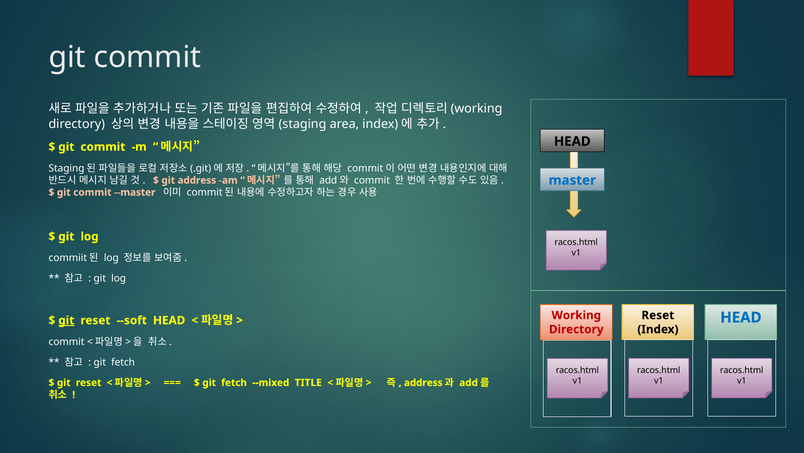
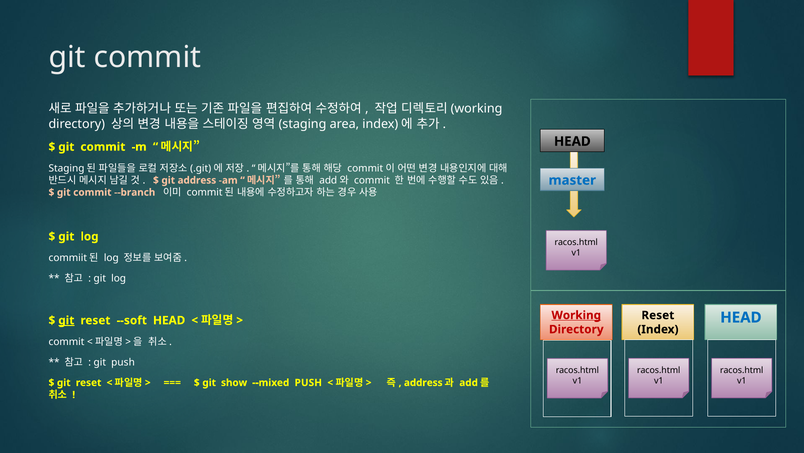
--master: --master -> --branch (135, 192)
Working underline: none -> present (576, 315)
fetch: fetch -> push (123, 362)
fetch: fetch -> show (234, 382)
--mixed TITLE: TITLE -> PUSH (308, 382)
